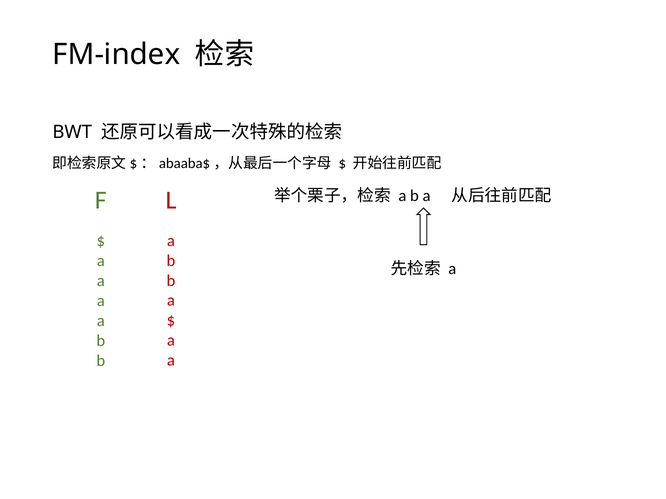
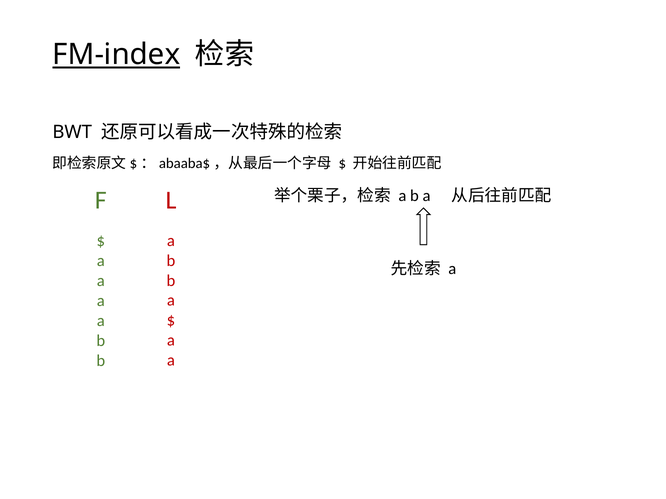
FM-index underline: none -> present (116, 55)
